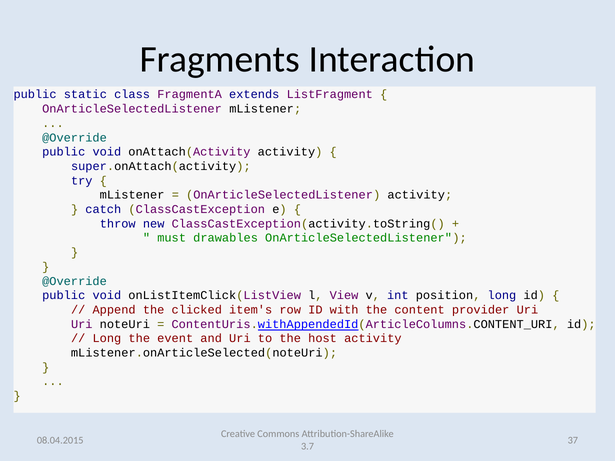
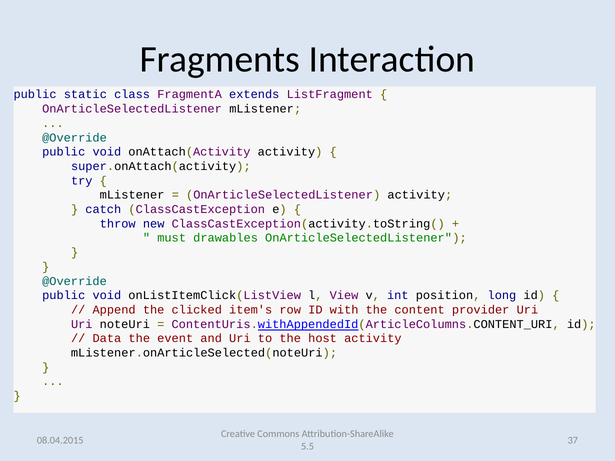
Long: Long -> Data (107, 339)
3.7: 3.7 -> 5.5 (307, 447)
